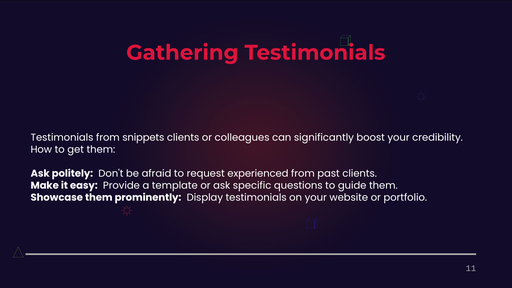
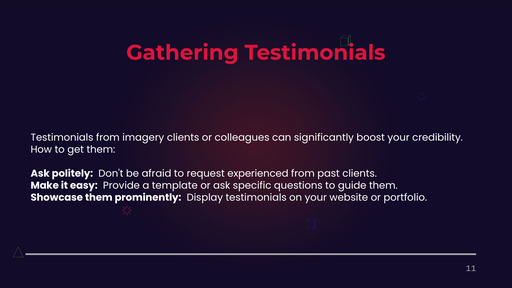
snippets: snippets -> imagery (143, 138)
